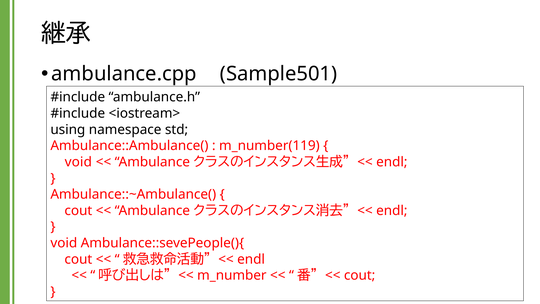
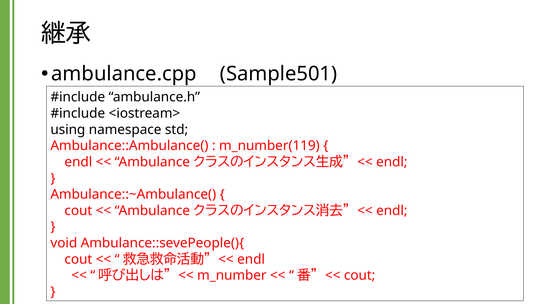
void: void -> endl (78, 162)
